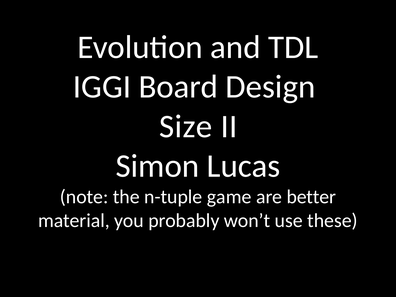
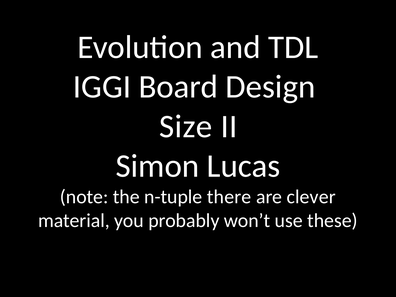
game: game -> there (229, 197)
better: better -> clever (311, 197)
